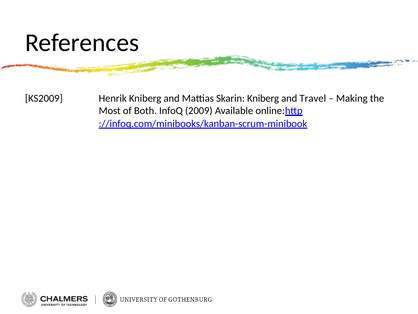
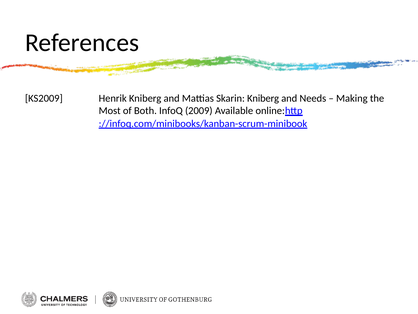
Travel: Travel -> Needs (313, 98)
